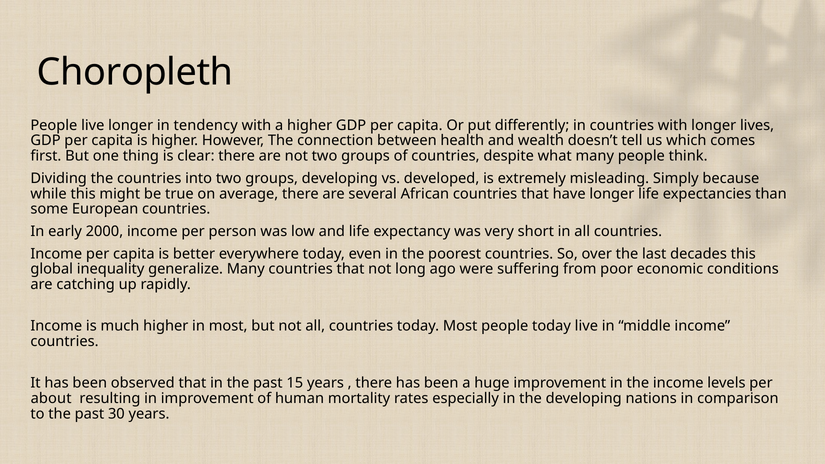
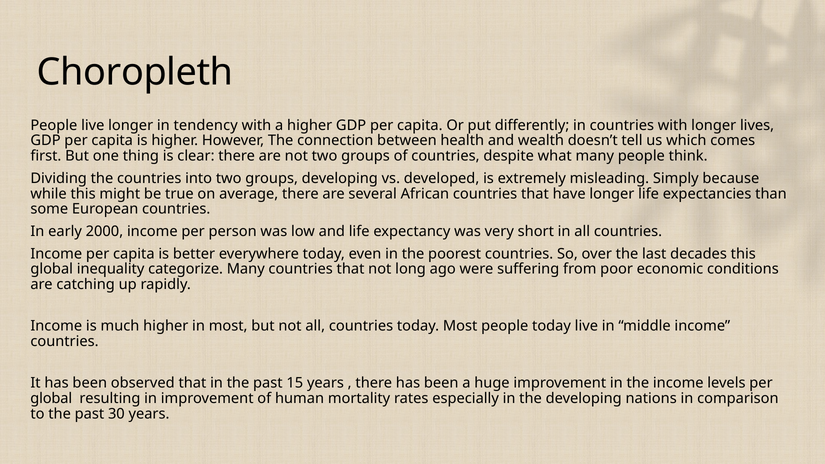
generalize: generalize -> categorize (186, 269)
about: about -> global (51, 399)
